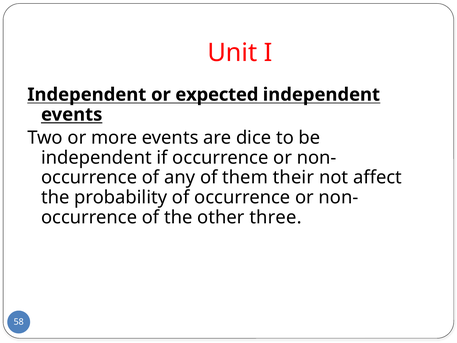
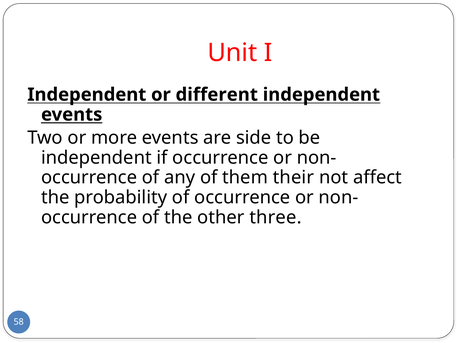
expected: expected -> different (217, 95)
dice: dice -> side (254, 138)
